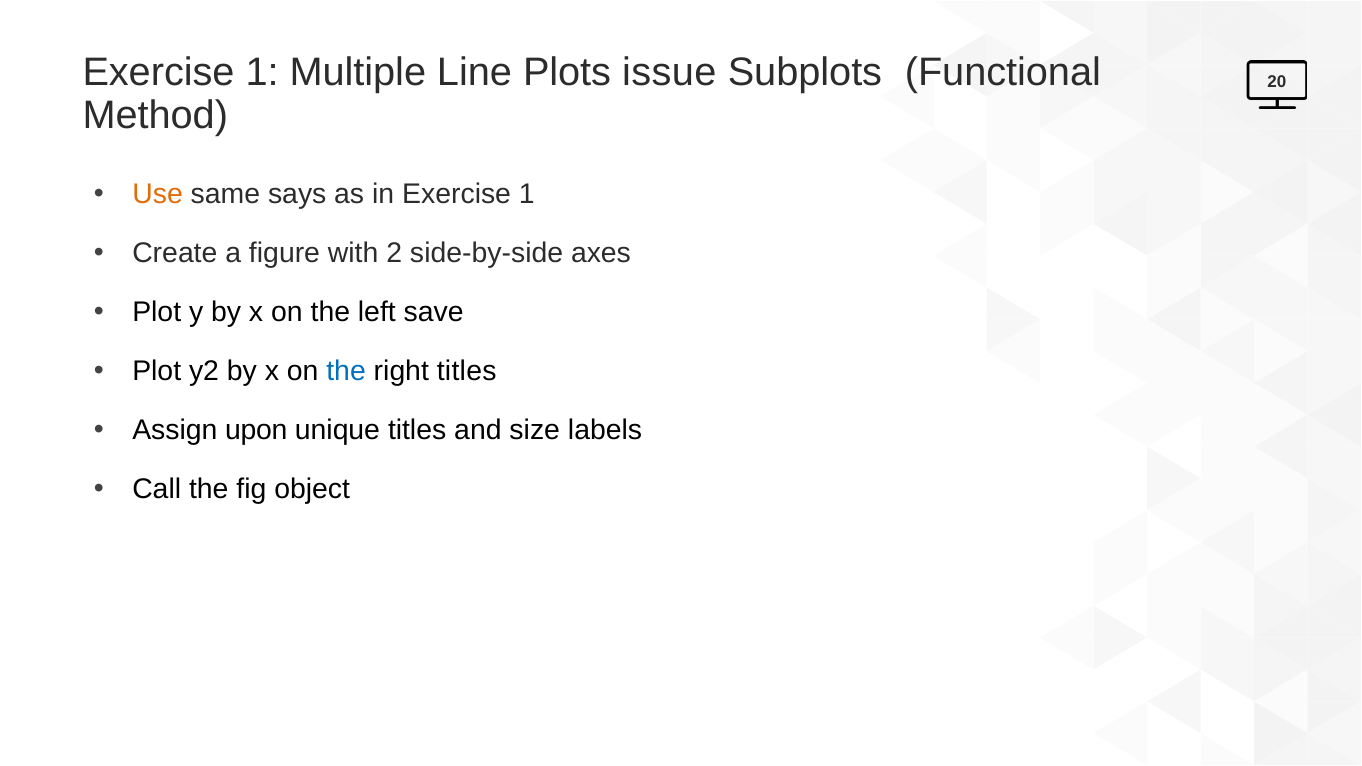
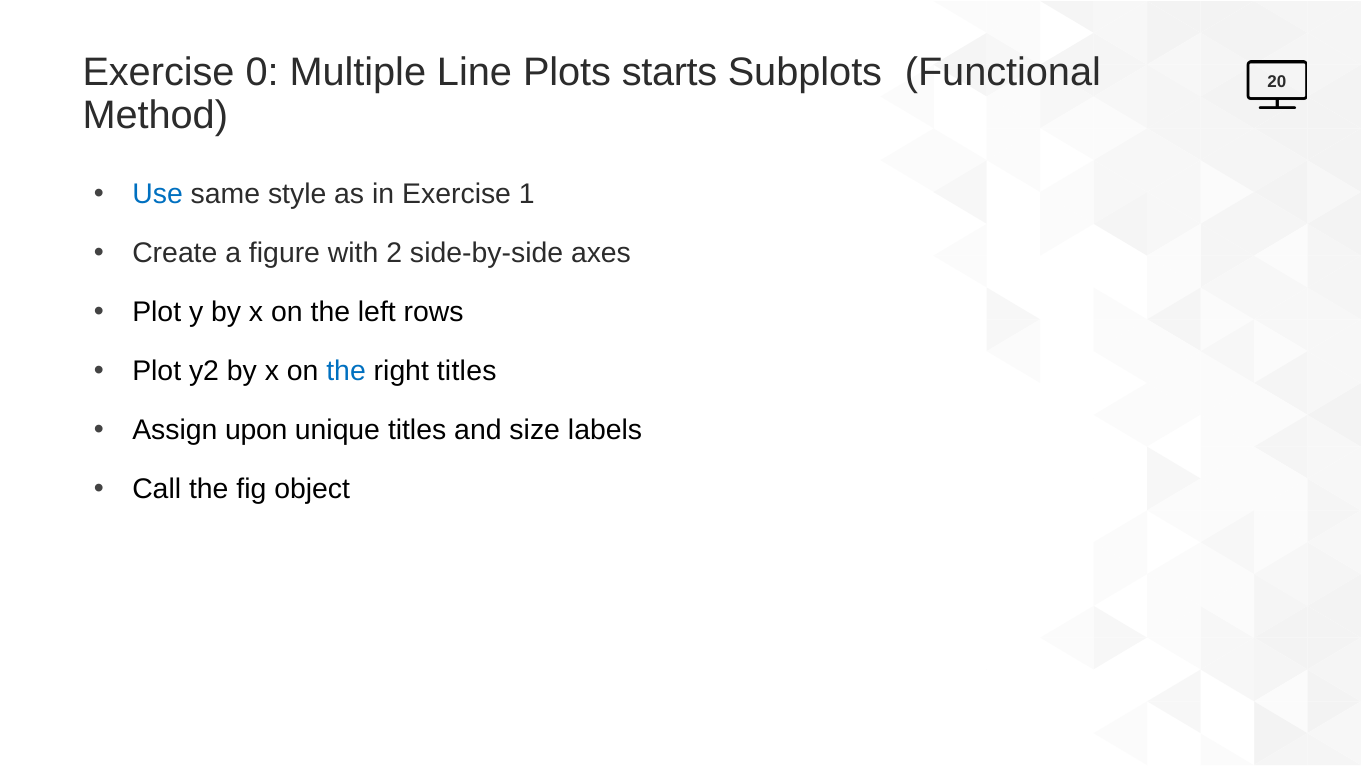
1: 1 -> 0 (262, 72)
issue: issue -> starts (670, 72)
Use colour: orange -> blue (158, 195)
says: says -> style (297, 195)
save: save -> rows (434, 313)
